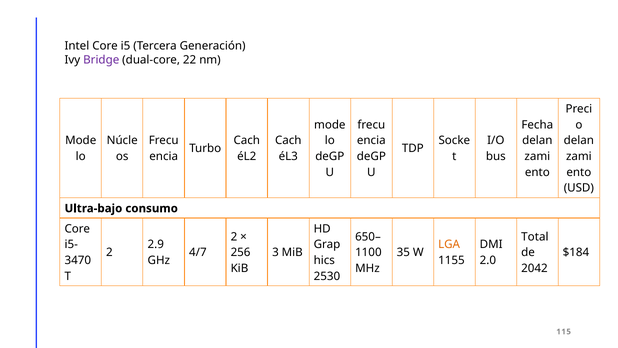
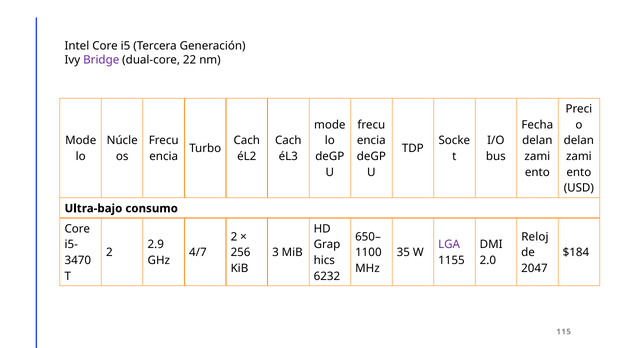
Total: Total -> Reloj (535, 237)
LGA colour: orange -> purple (449, 244)
2042: 2042 -> 2047 (534, 268)
2530: 2530 -> 6232 (327, 276)
